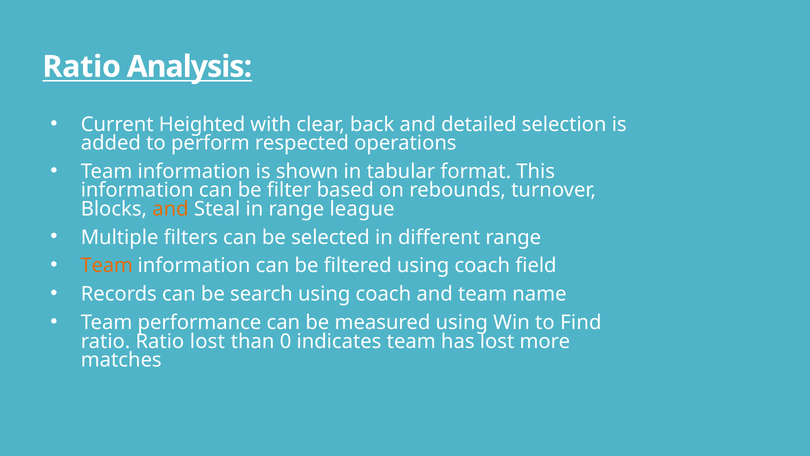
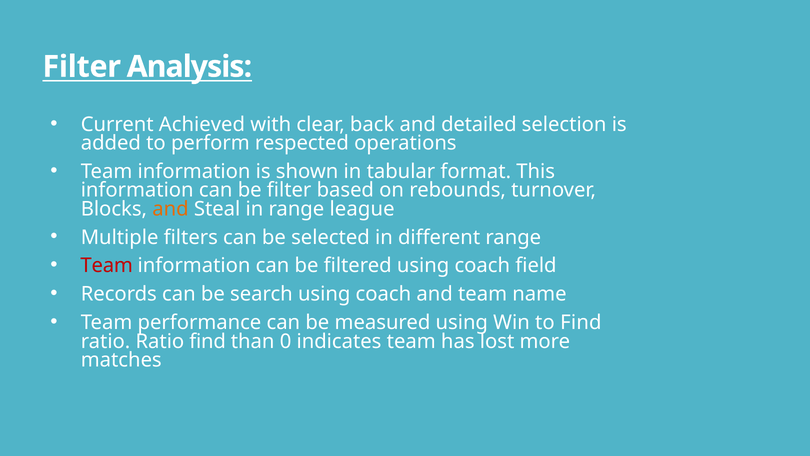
Ratio: Ratio -> Filter (82, 67)
Heighted: Heighted -> Achieved (202, 124)
Team colour: orange -> red (107, 266)
Ratio lost: lost -> find (208, 341)
